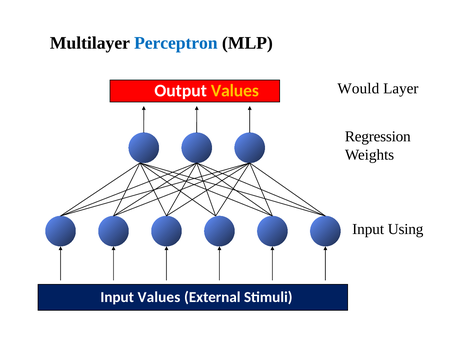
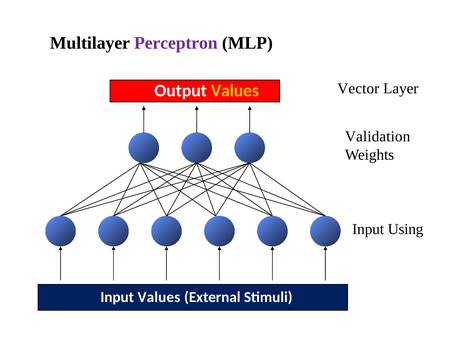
Perceptron colour: blue -> purple (176, 43)
Would: Would -> Vector (358, 88)
Regression: Regression -> Validation (378, 136)
